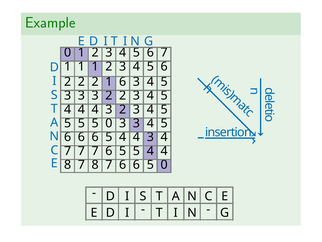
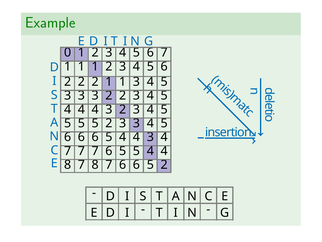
2 1 6: 6 -> 1 (123, 82)
5 5 0: 0 -> 2 (109, 123)
6 5 0: 0 -> 2 (164, 165)
